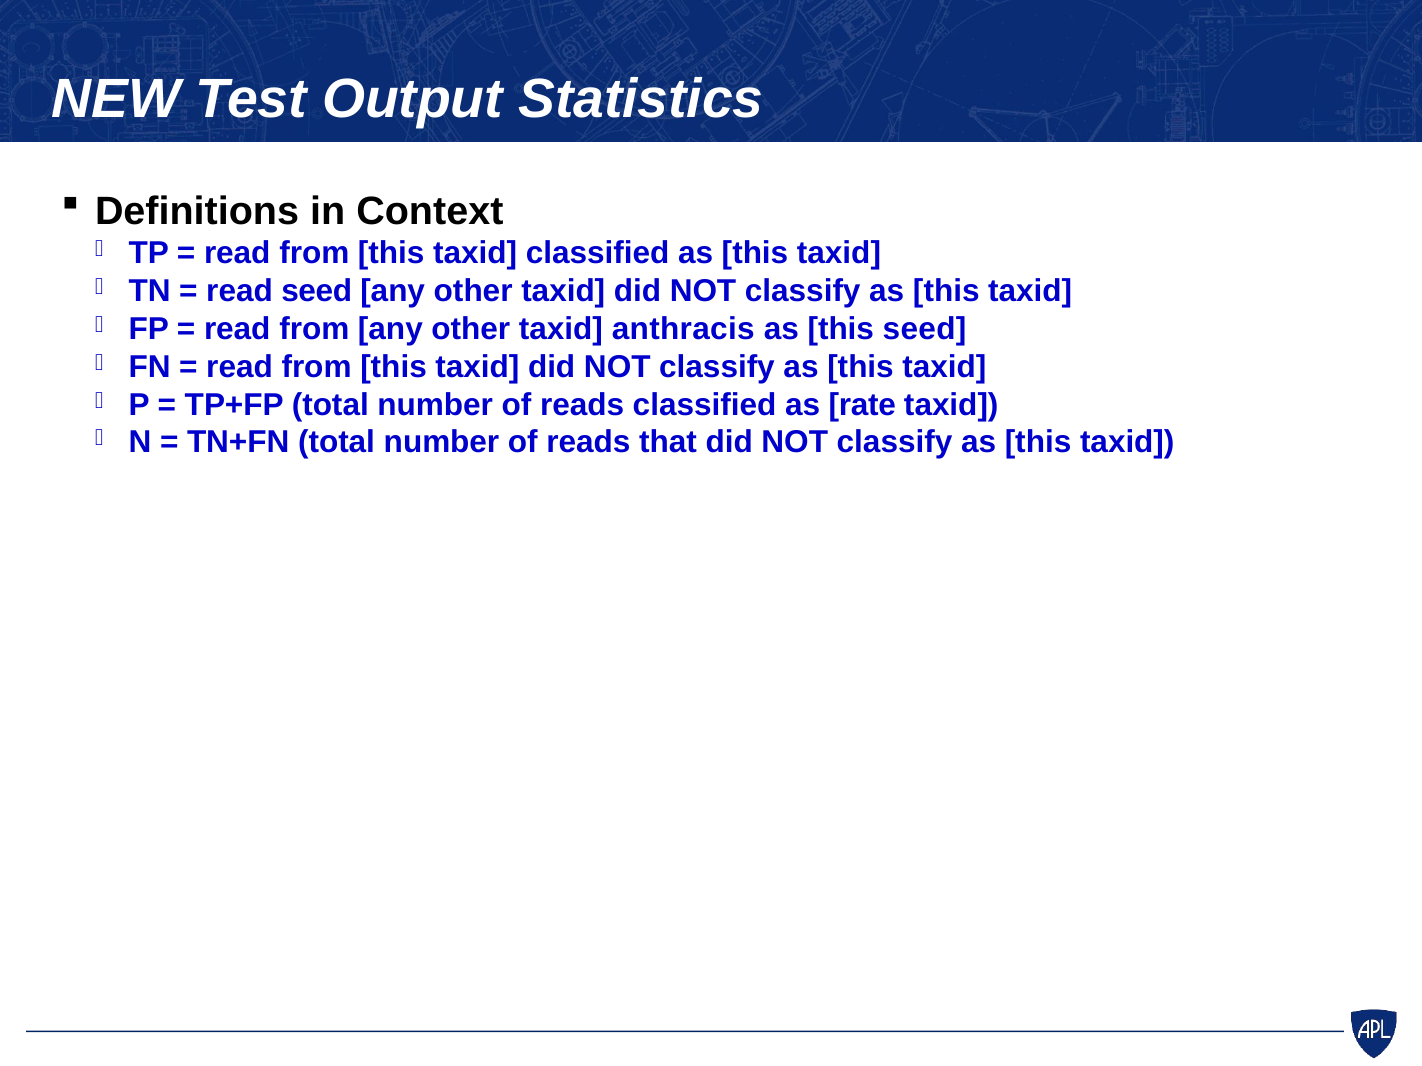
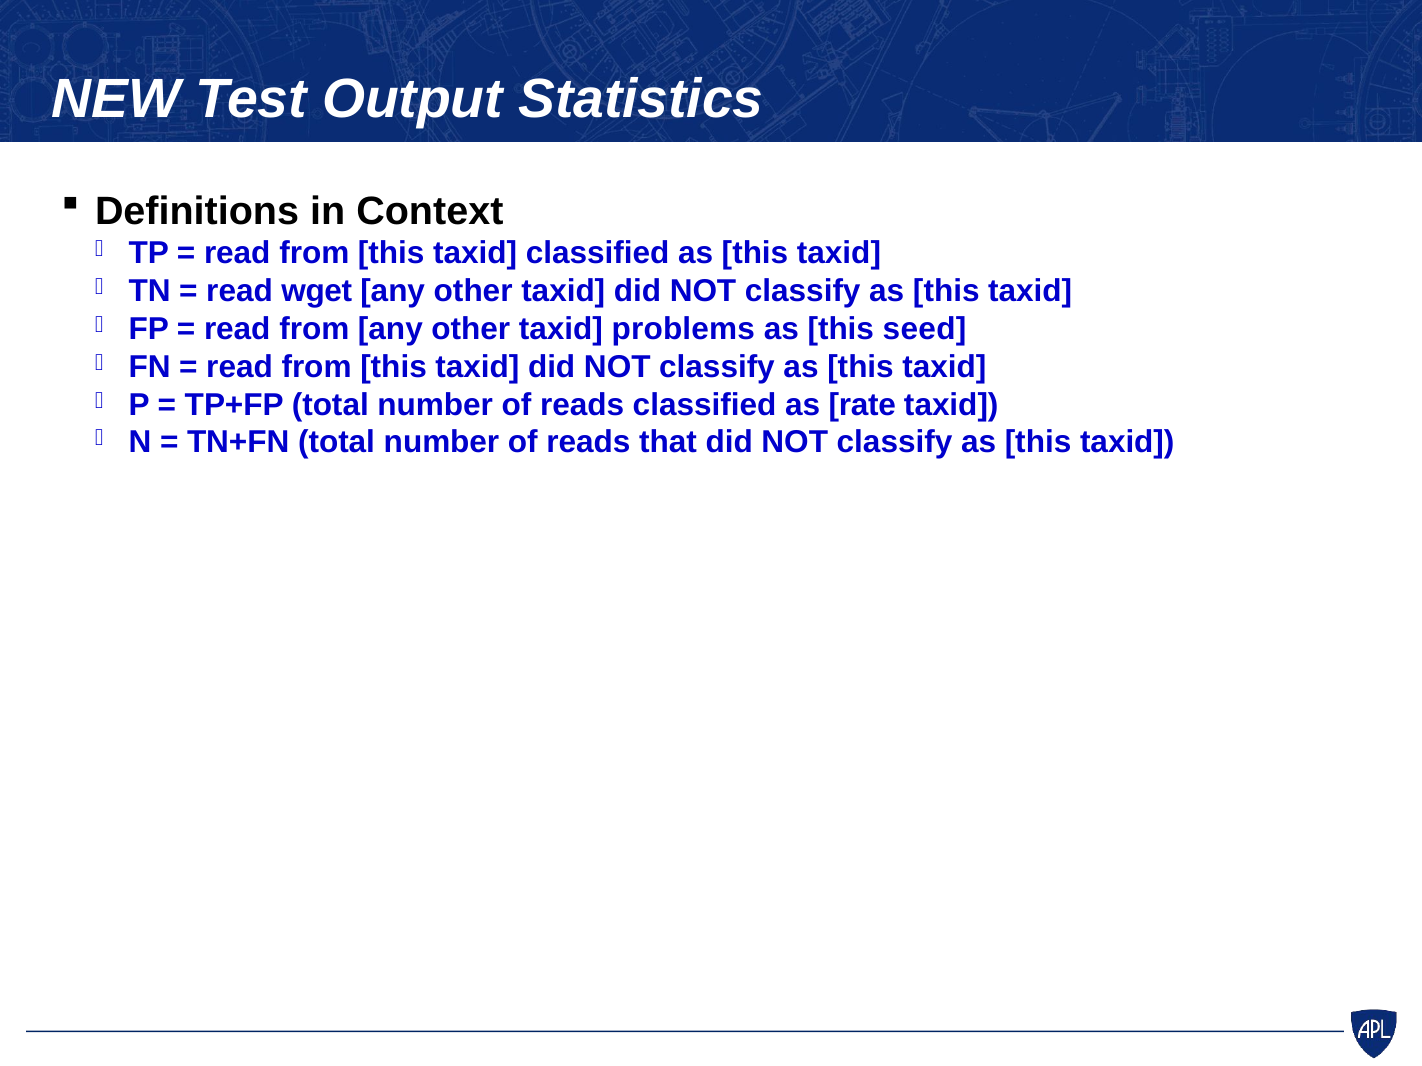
read seed: seed -> wget (317, 291)
anthracis: anthracis -> problems (683, 329)
